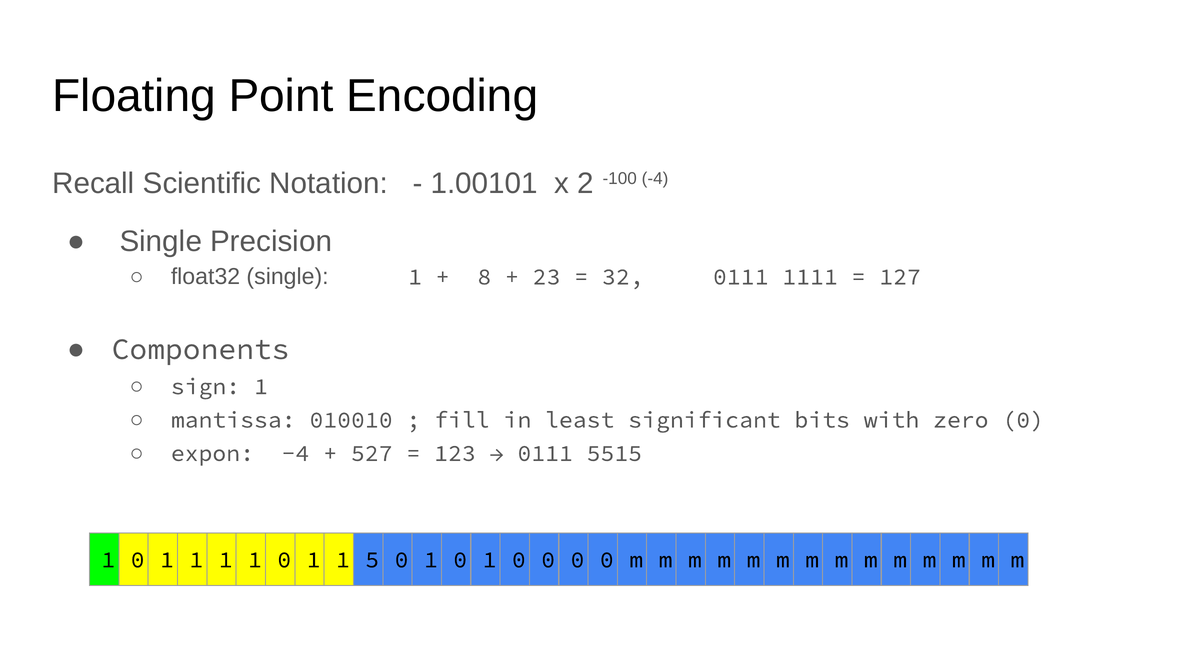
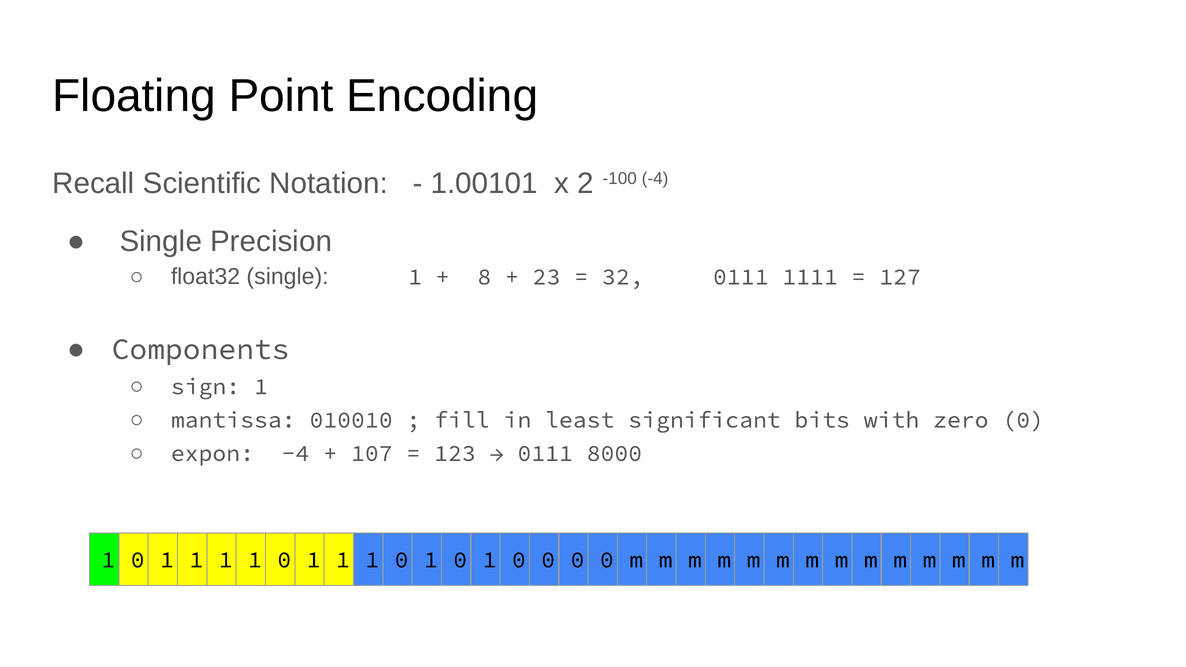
527: 527 -> 107 (372, 453)
5515: 5515 -> 8000 (614, 453)
5: 5 -> 1 (372, 560)
